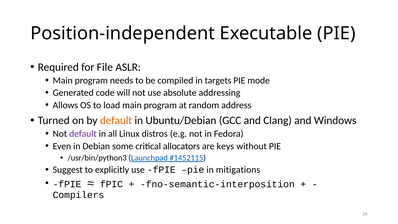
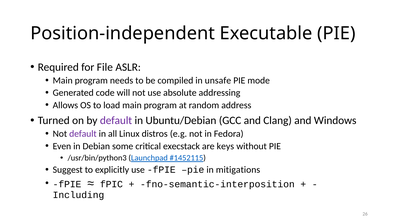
targets: targets -> unsafe (218, 80)
default colour: orange -> purple (116, 120)
allocators: allocators -> execstack (182, 146)
Compilers: Compilers -> Including (78, 195)
